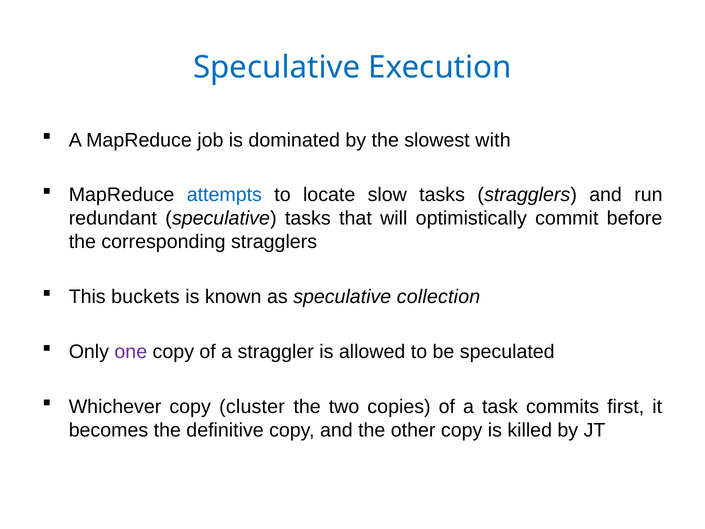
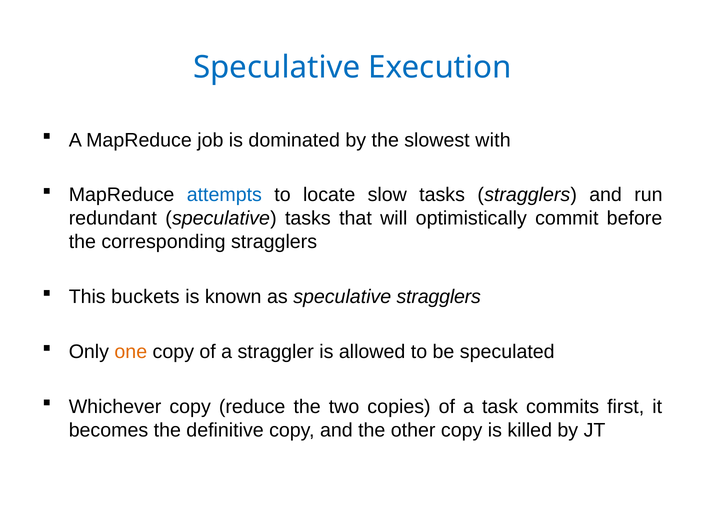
speculative collection: collection -> stragglers (439, 297)
one colour: purple -> orange (131, 352)
cluster: cluster -> reduce (252, 406)
